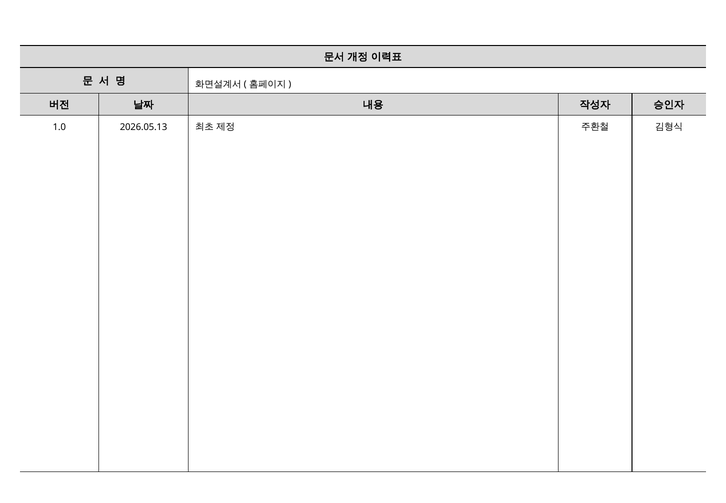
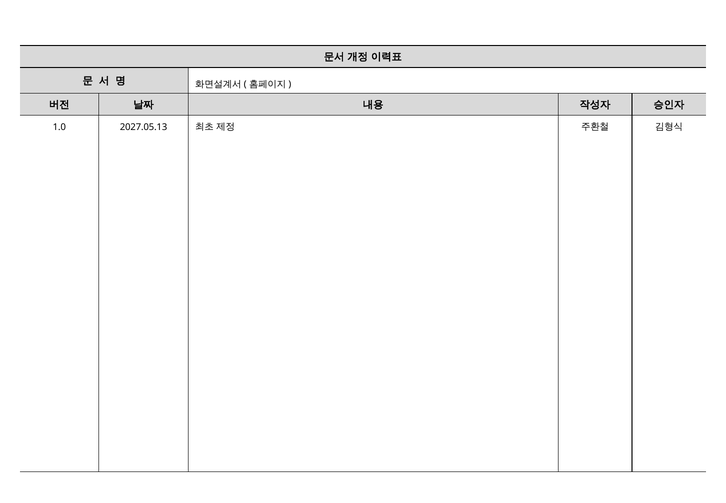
2026.05.13: 2026.05.13 -> 2027.05.13 (144, 127)
